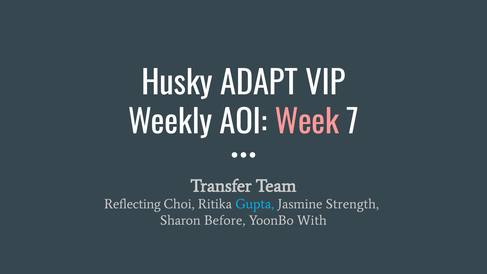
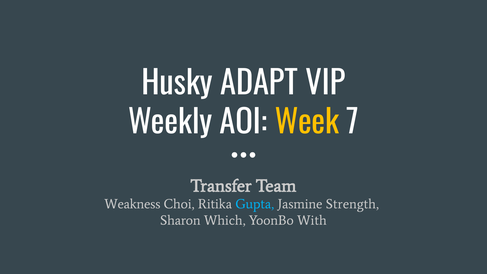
Week colour: pink -> yellow (307, 123)
Reflecting: Reflecting -> Weakness (132, 204)
Before: Before -> Which (225, 220)
